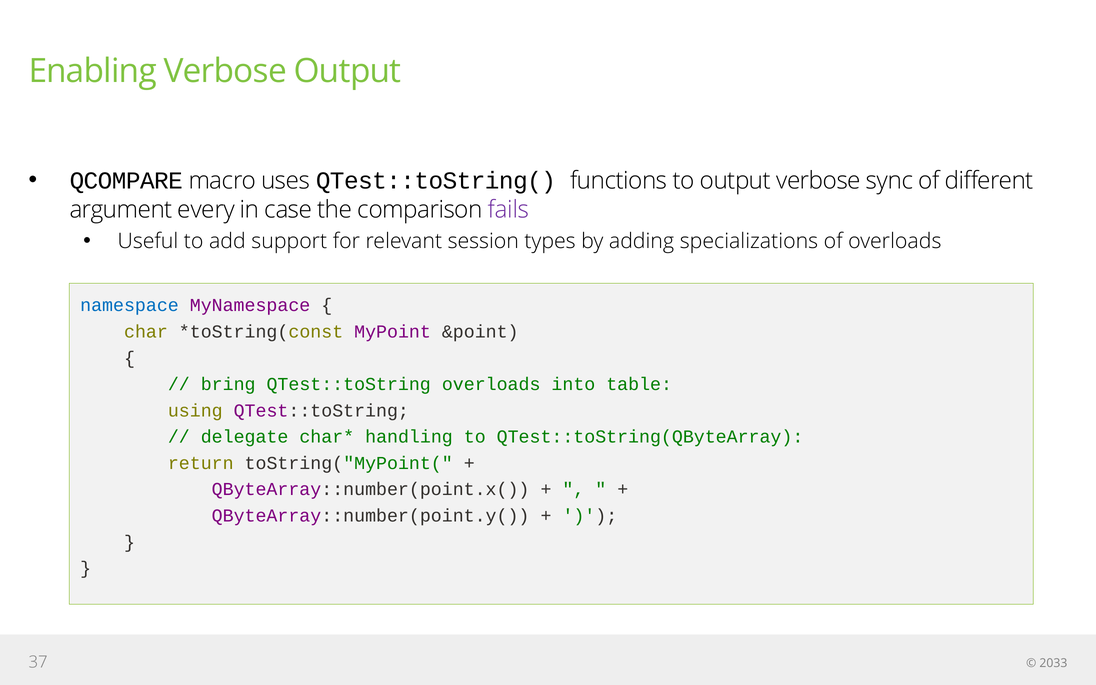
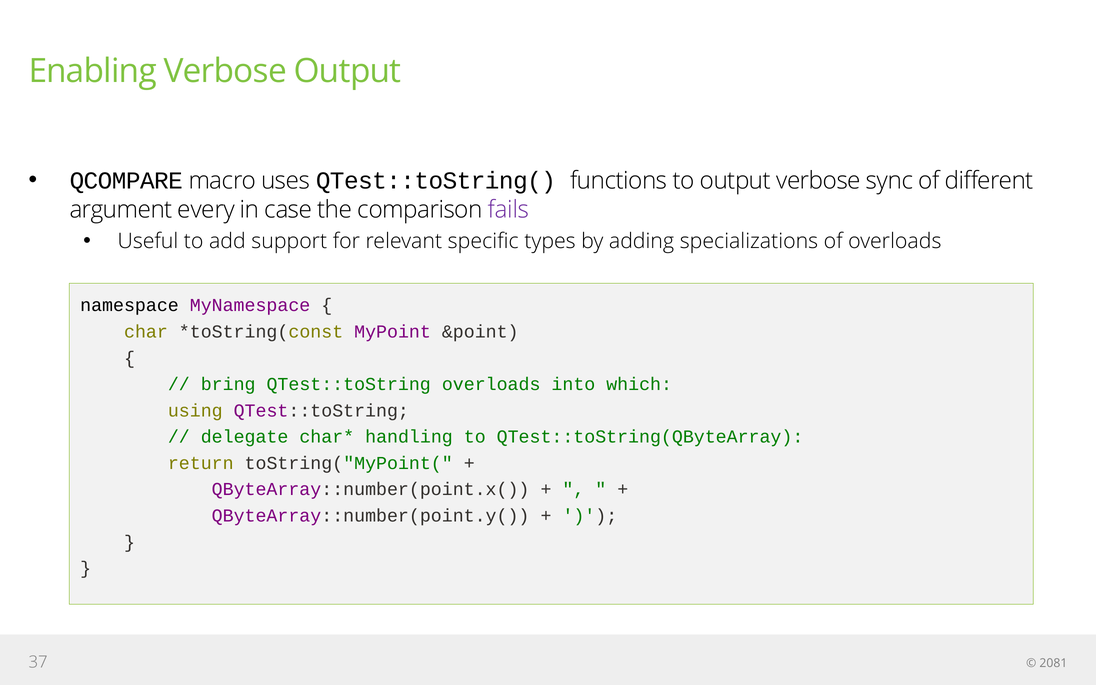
session: session -> specific (483, 241)
namespace colour: blue -> black (129, 305)
table: table -> which (639, 384)
2033: 2033 -> 2081 (1053, 663)
